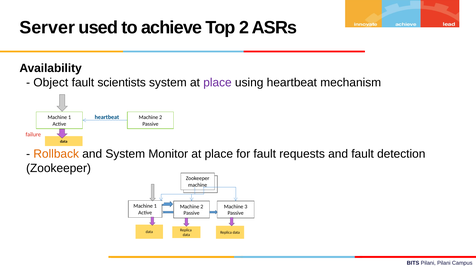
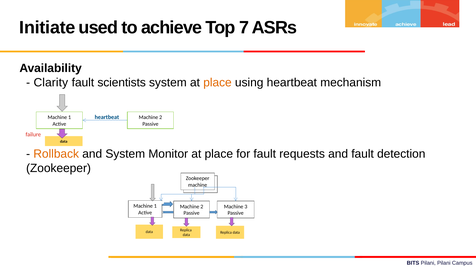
Server: Server -> Initiate (47, 28)
Top 2: 2 -> 7 (244, 28)
Object: Object -> Clarity (51, 82)
place colour: purple -> orange (217, 82)
